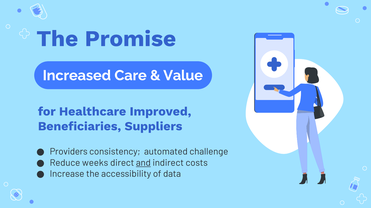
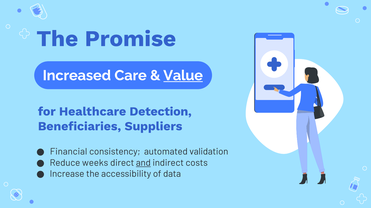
Value underline: none -> present (183, 76)
Improved: Improved -> Detection (161, 112)
Providers: Providers -> Financial (69, 152)
challenge: challenge -> validation (209, 152)
